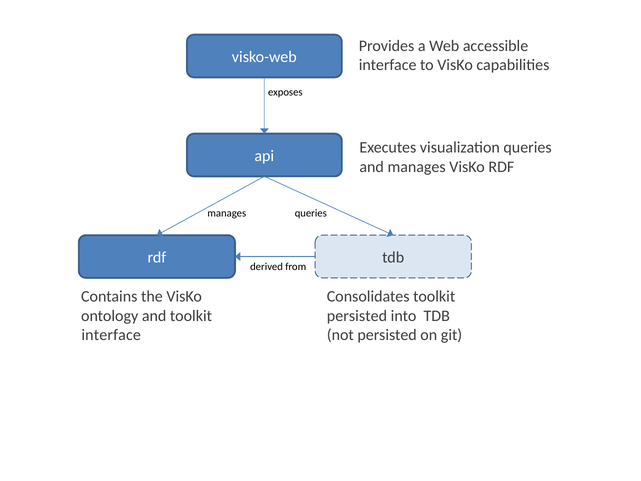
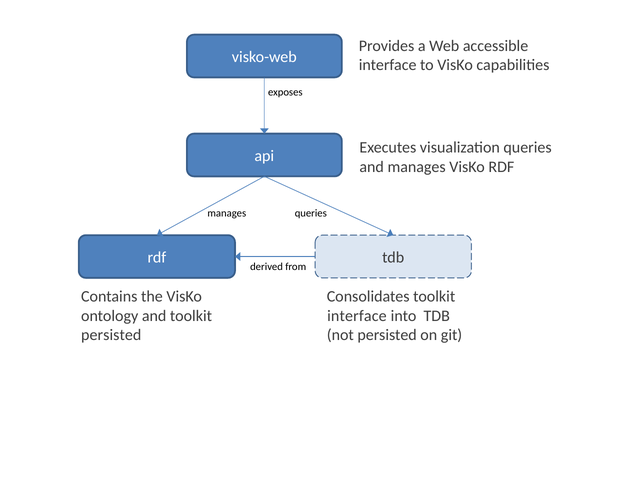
persisted: persisted -> interface (357, 316)
interface: interface -> persisted (111, 335)
